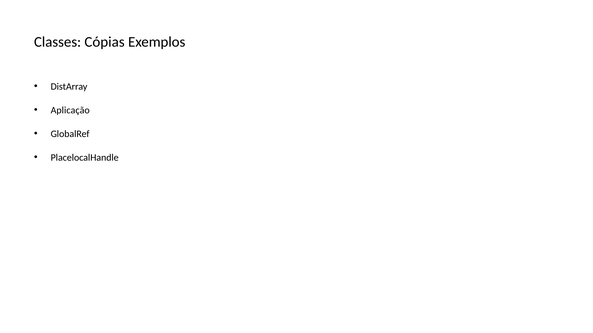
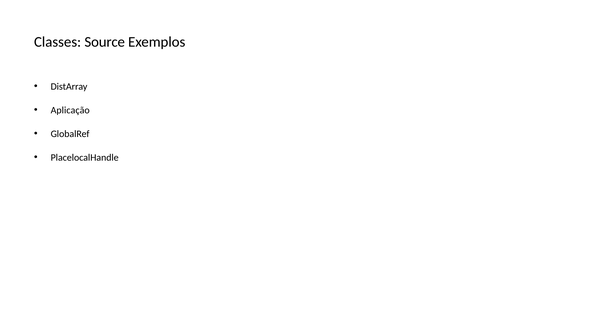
Cópias: Cópias -> Source (105, 42)
